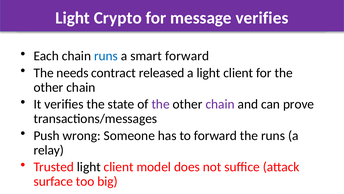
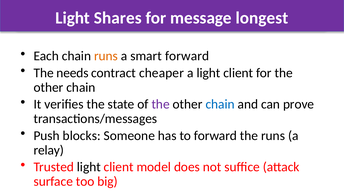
Crypto: Crypto -> Shares (118, 18)
message verifies: verifies -> longest (262, 18)
runs colour: blue -> orange (106, 56)
released: released -> cheaper (161, 73)
chain colour: purple -> blue (220, 104)
wrong: wrong -> blocks (82, 135)
